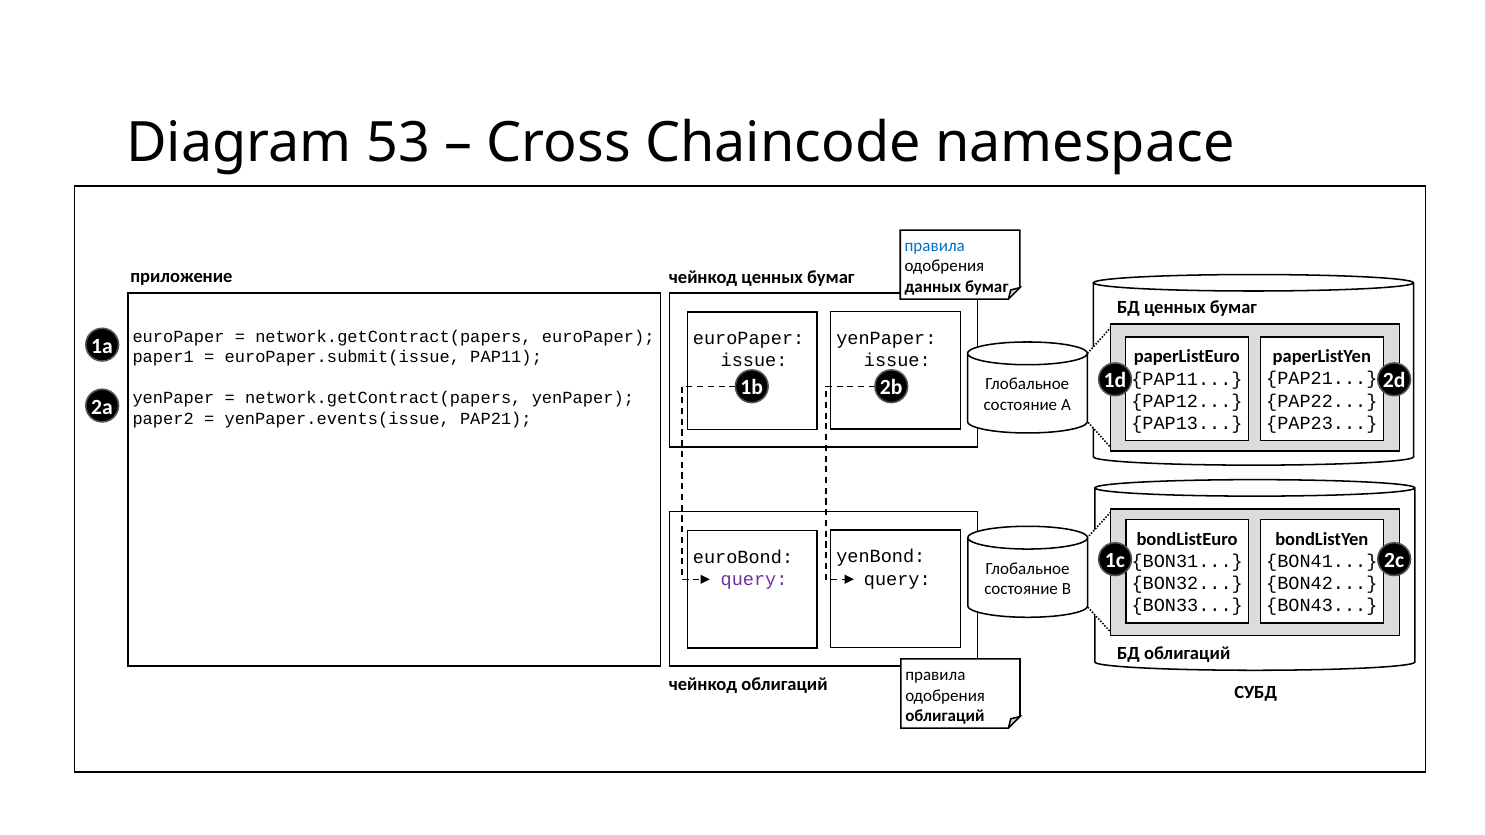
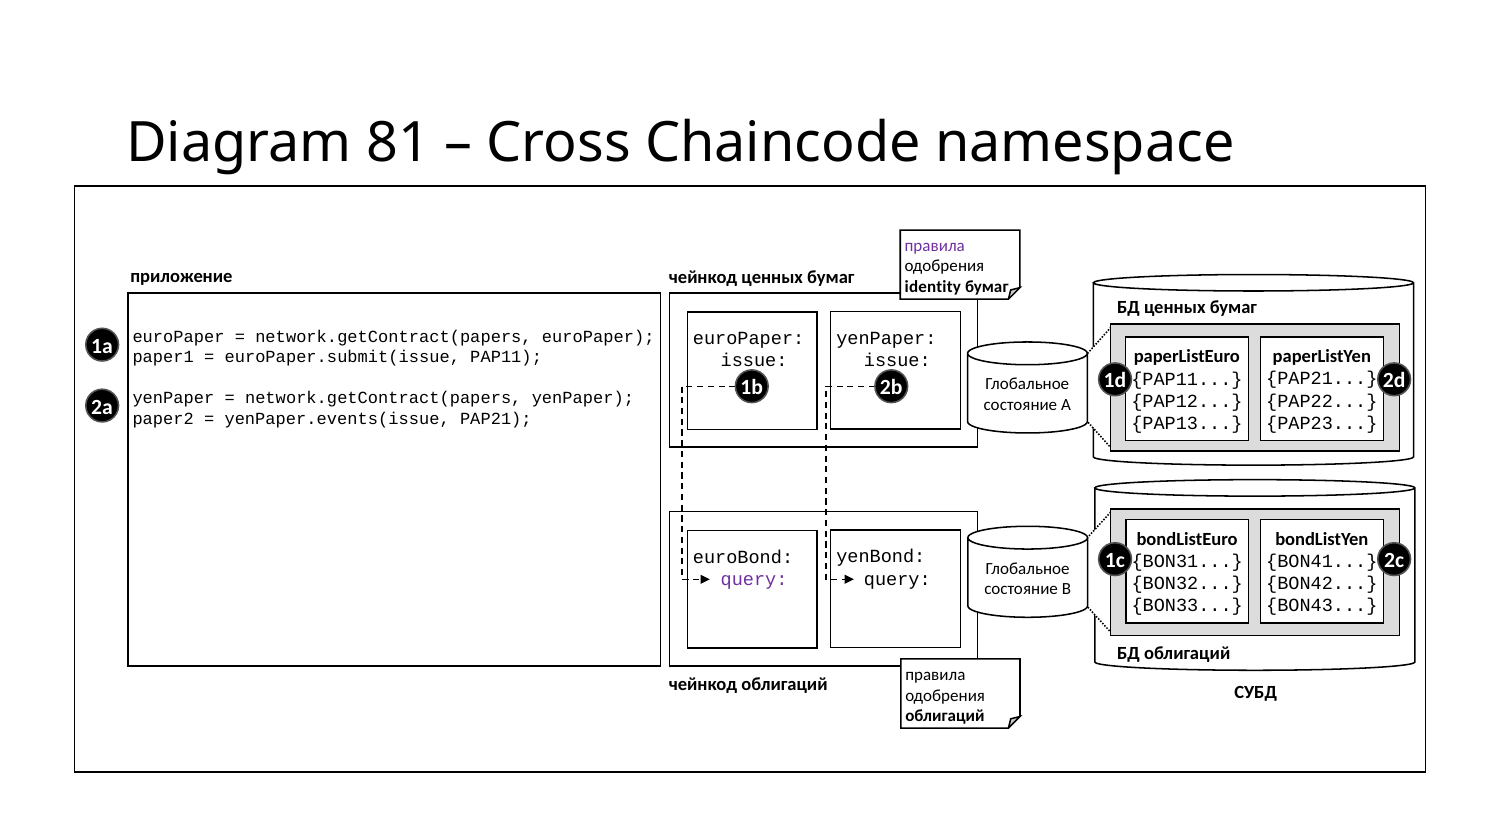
53: 53 -> 81 (398, 143)
правила colour: blue -> purple (935, 246)
данных: данных -> identity (933, 287)
